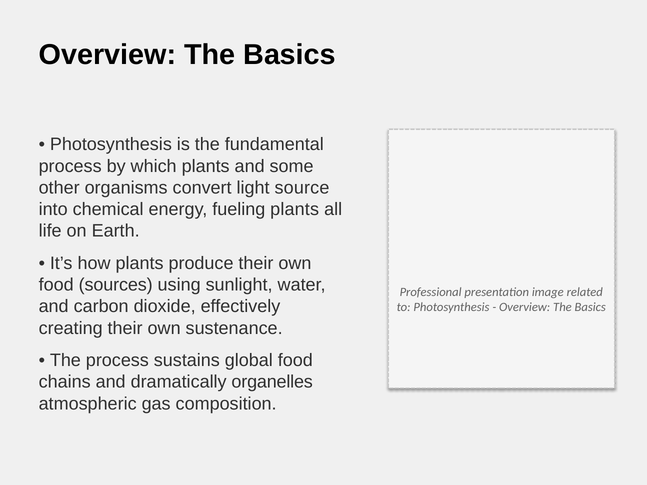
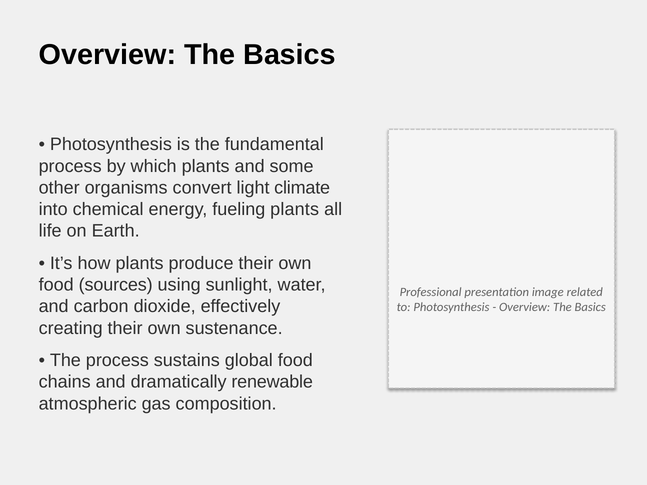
source: source -> climate (302, 188)
organelles: organelles -> renewable (272, 382)
